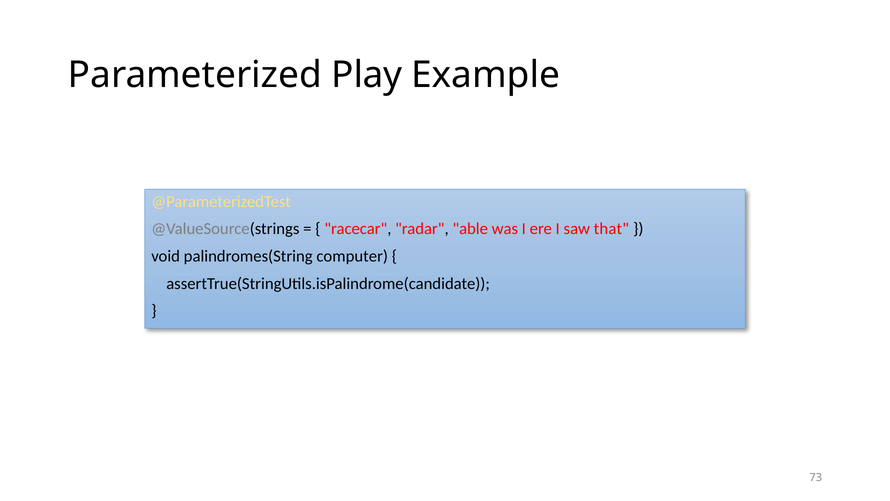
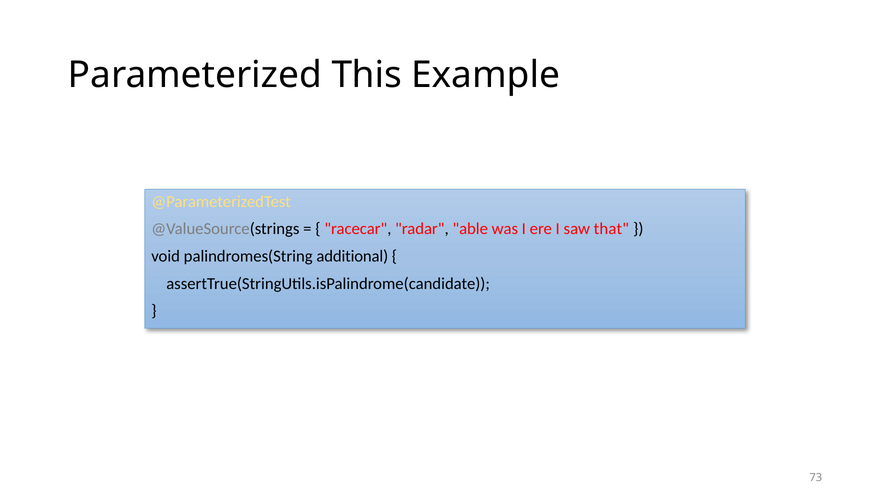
Play: Play -> This (367, 75)
computer: computer -> additional (352, 256)
